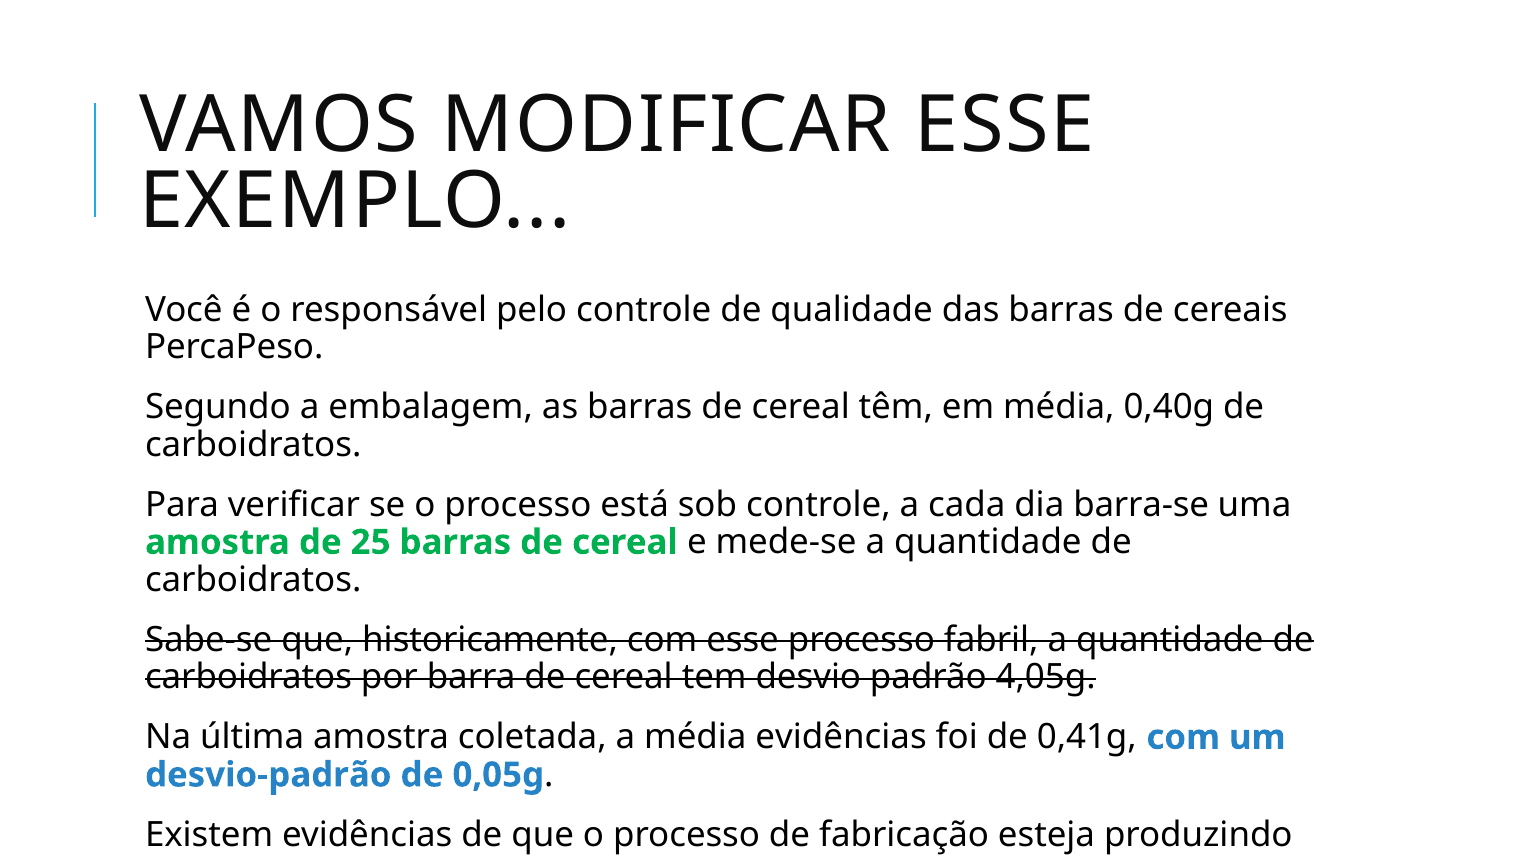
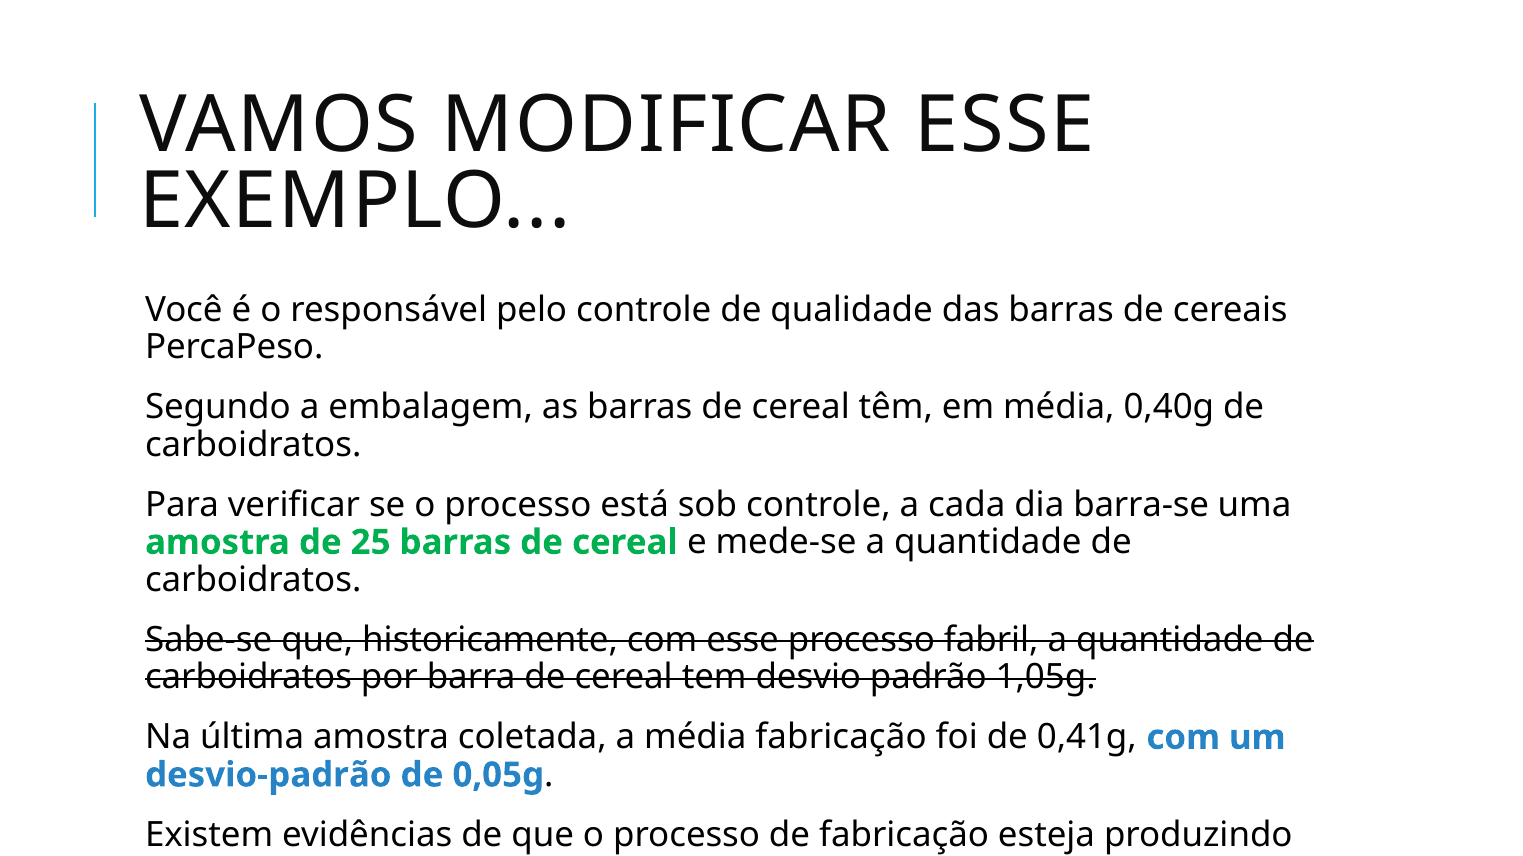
4,05g: 4,05g -> 1,05g (1046, 678)
média evidências: evidências -> fabricação (841, 738)
